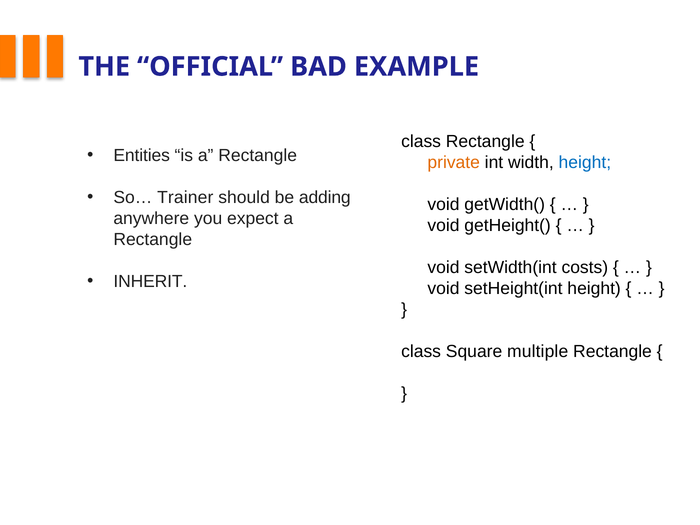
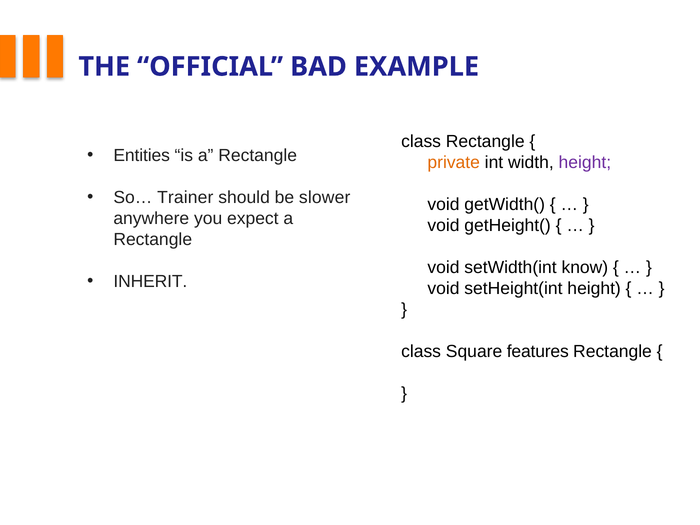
height colour: blue -> purple (585, 162)
adding: adding -> slower (325, 197)
costs: costs -> know (585, 267)
multiple: multiple -> features (538, 351)
